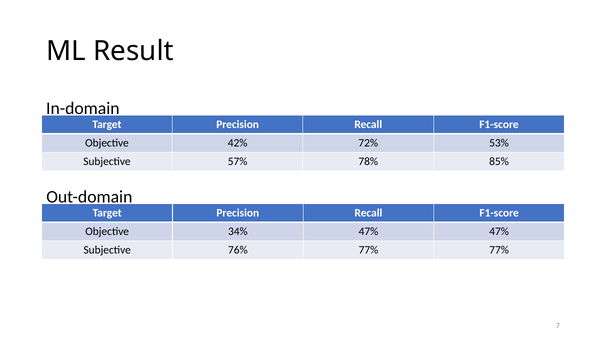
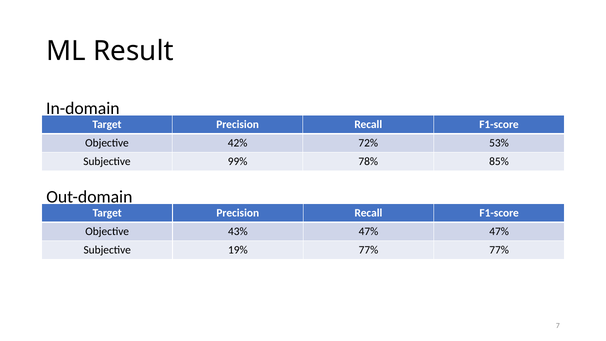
57%: 57% -> 99% (238, 161)
34%: 34% -> 43% (238, 231)
76%: 76% -> 19% (238, 250)
